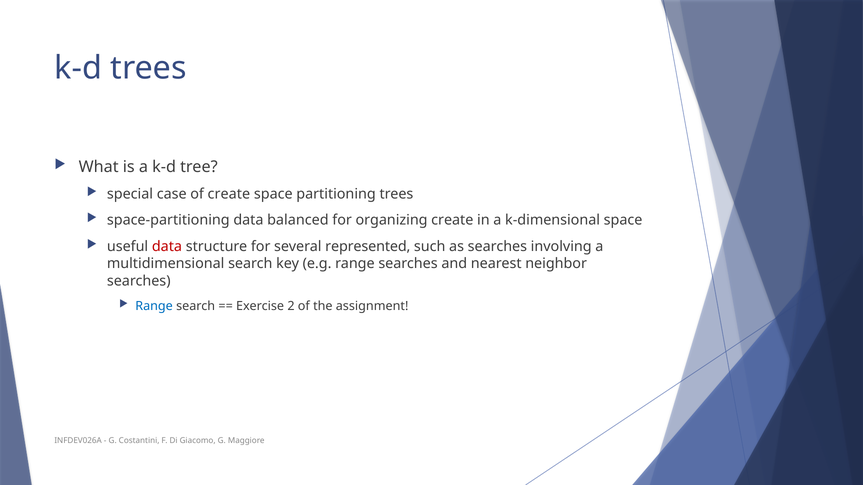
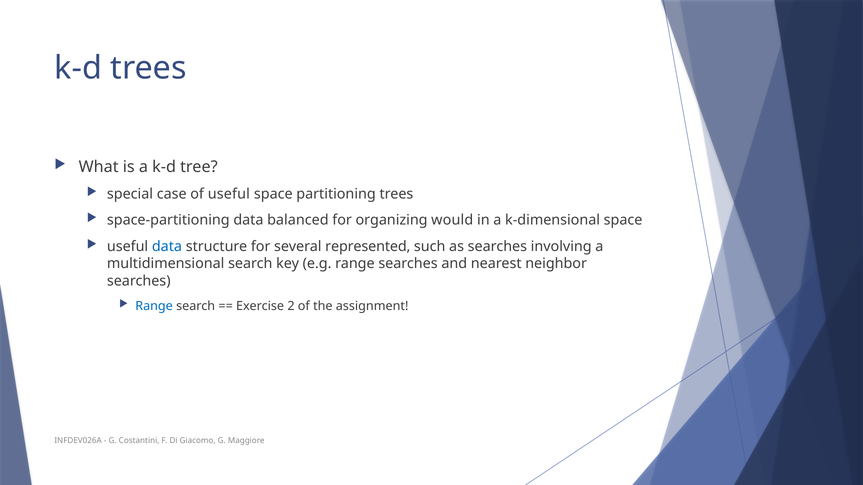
of create: create -> useful (229, 194)
organizing create: create -> would (452, 220)
data colour: red -> blue (167, 247)
